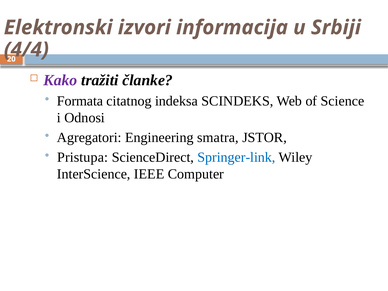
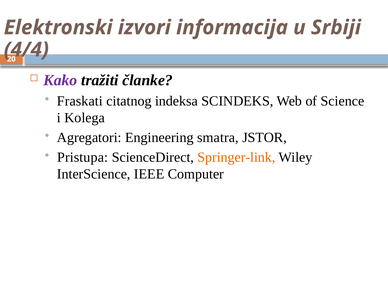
Formata: Formata -> Fraskati (80, 101)
Odnosi: Odnosi -> Kolega (85, 118)
Springer-link colour: blue -> orange (236, 157)
